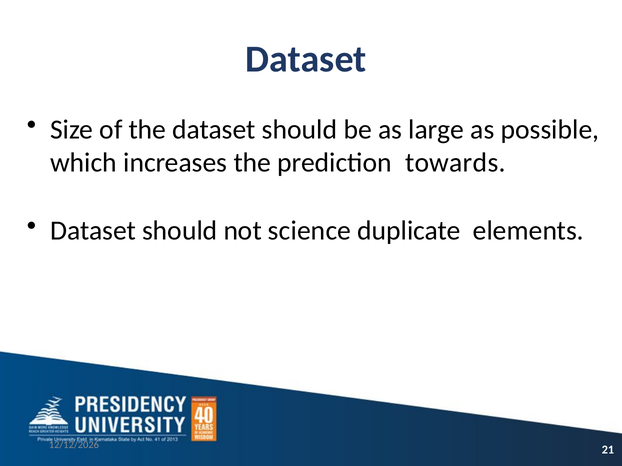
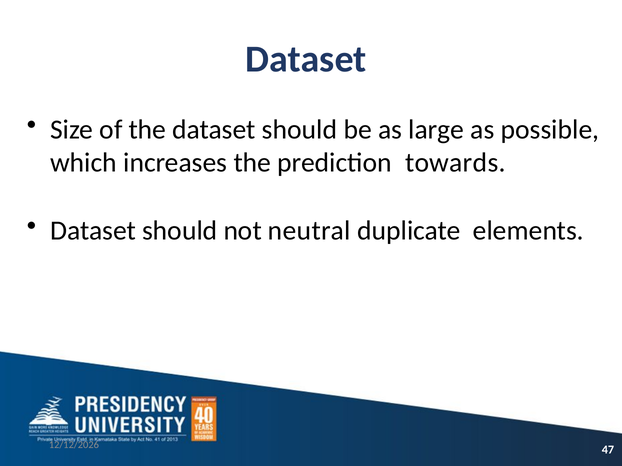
science: science -> neutral (309, 231)
21: 21 -> 47 (608, 450)
